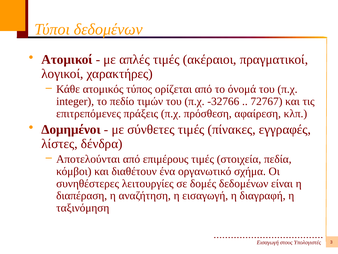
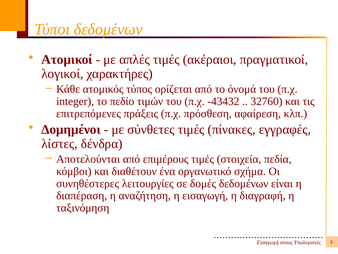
-32766: -32766 -> -43432 (223, 101)
72767: 72767 -> 32760 (266, 101)
